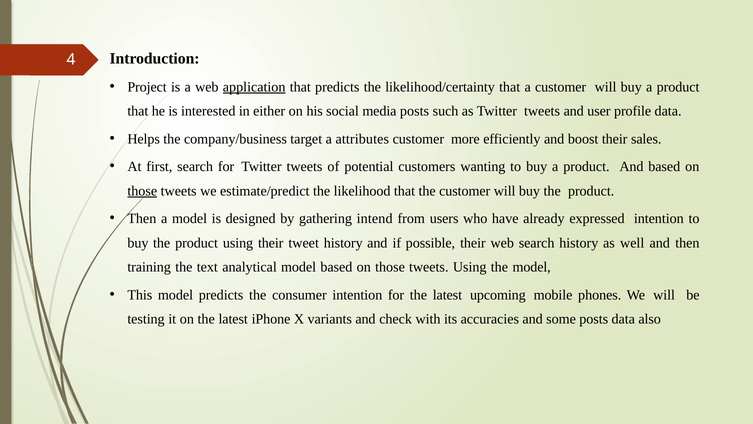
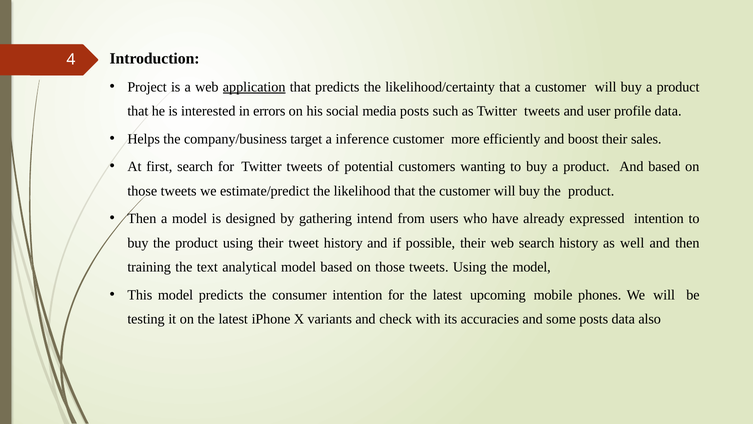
either: either -> errors (269, 111)
attributes: attributes -> inference (362, 139)
those underline: present -> none (142, 191)
